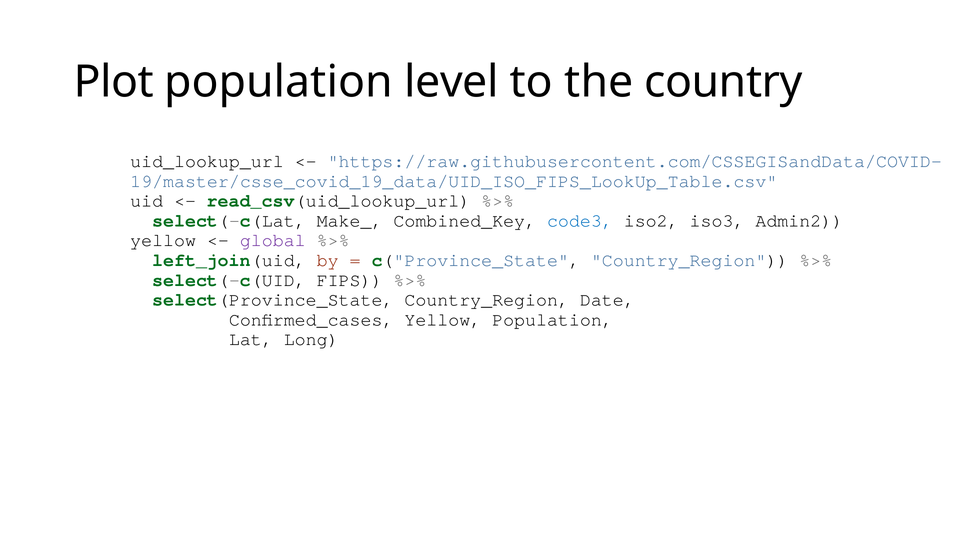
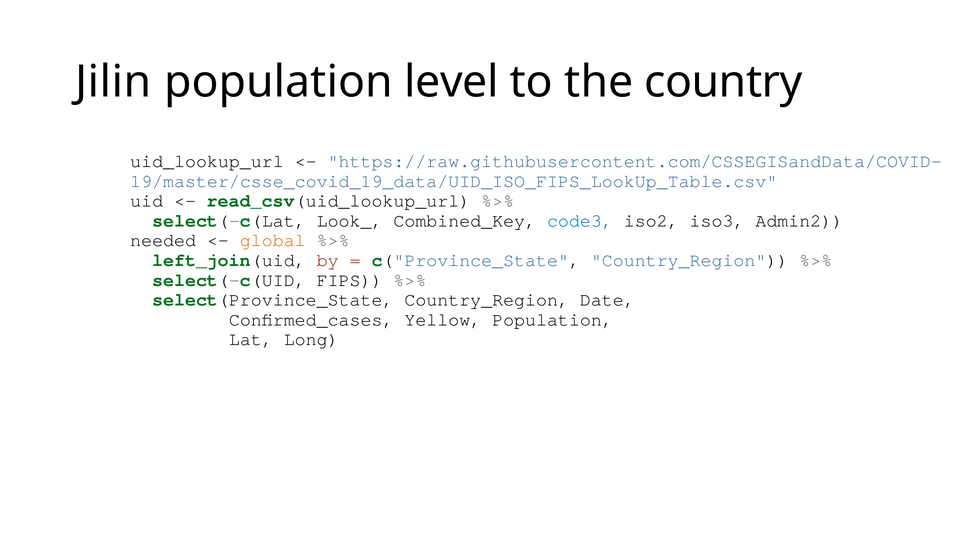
Plot: Plot -> Jilin (113, 82)
Make_: Make_ -> Look_ (350, 220)
yellow: yellow -> needed (163, 240)
global colour: purple -> orange (273, 240)
